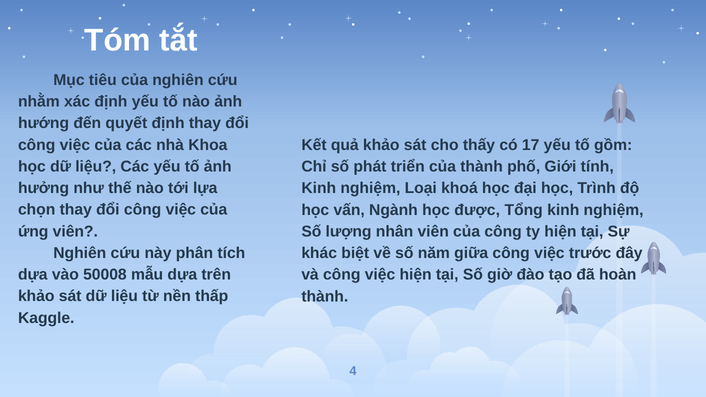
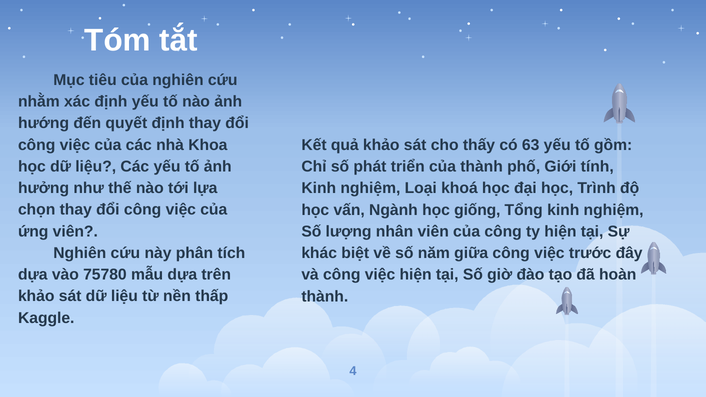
17: 17 -> 63 (531, 145)
được: được -> giống (477, 210)
50008: 50008 -> 75780 (105, 275)
